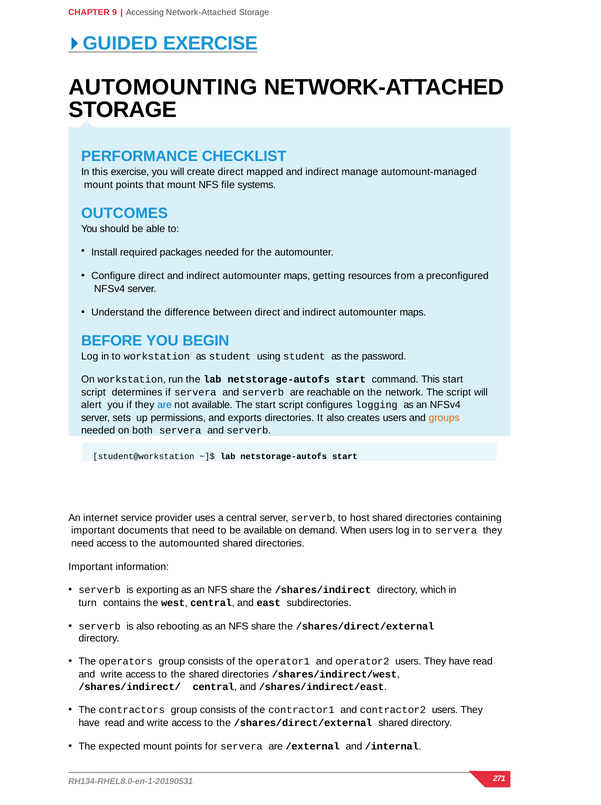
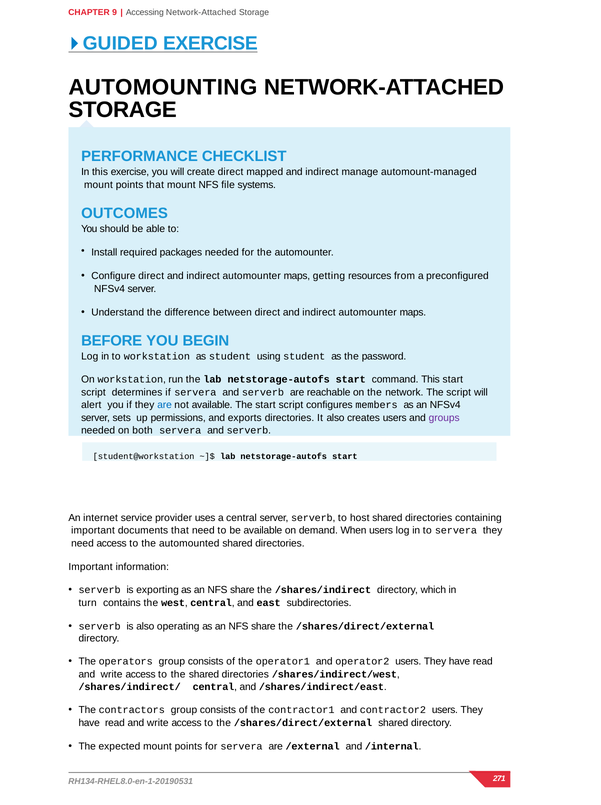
logging: logging -> members (377, 405)
groups colour: orange -> purple (444, 418)
rebooting: rebooting -> operating (178, 627)
